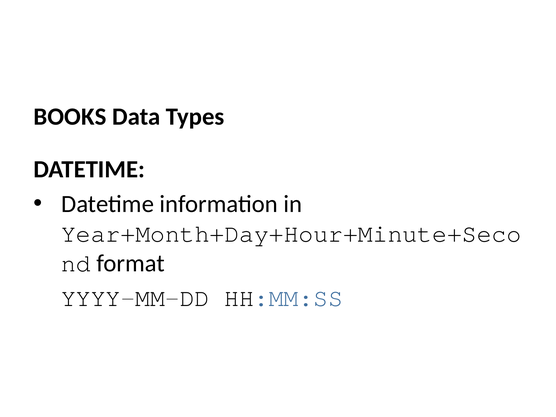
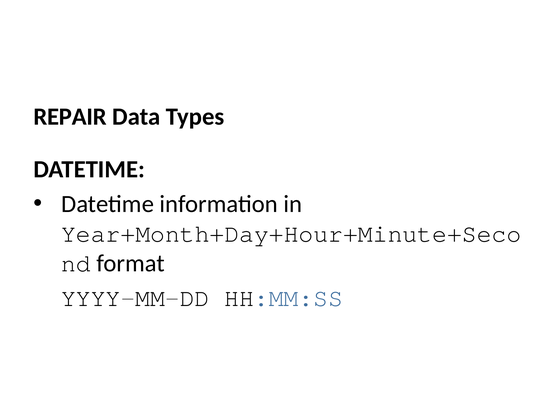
BOOKS: BOOKS -> REPAIR (70, 117)
